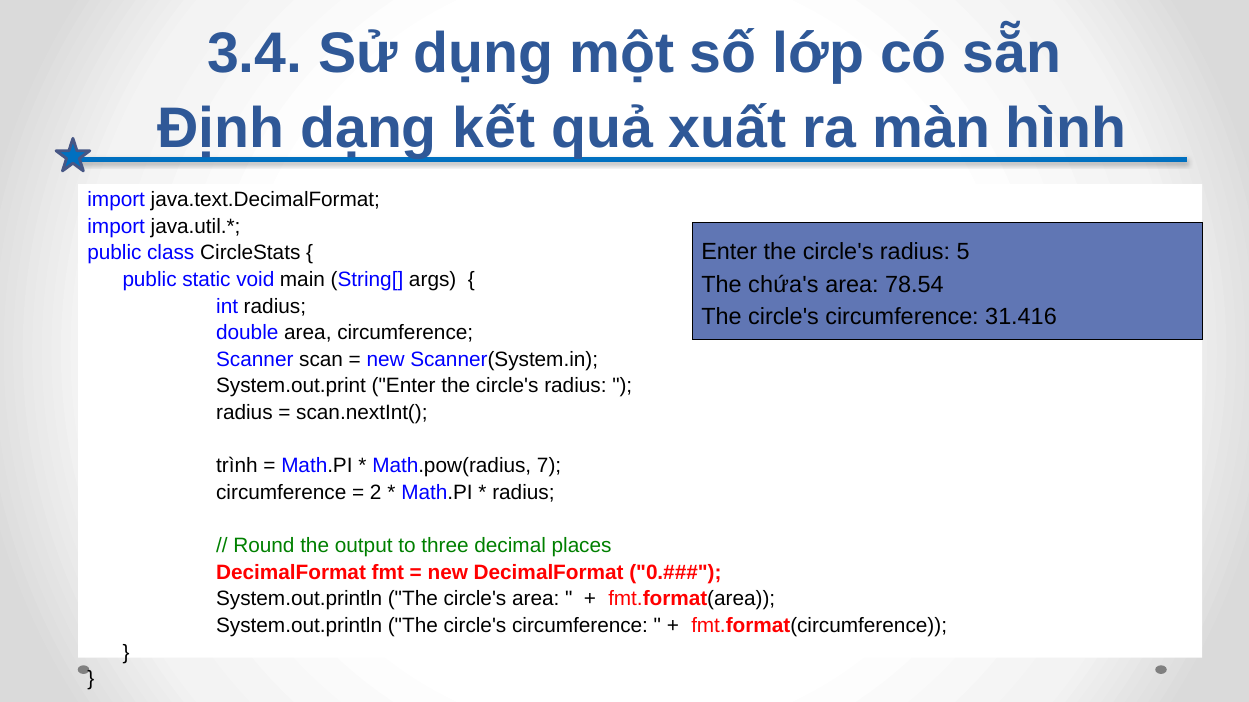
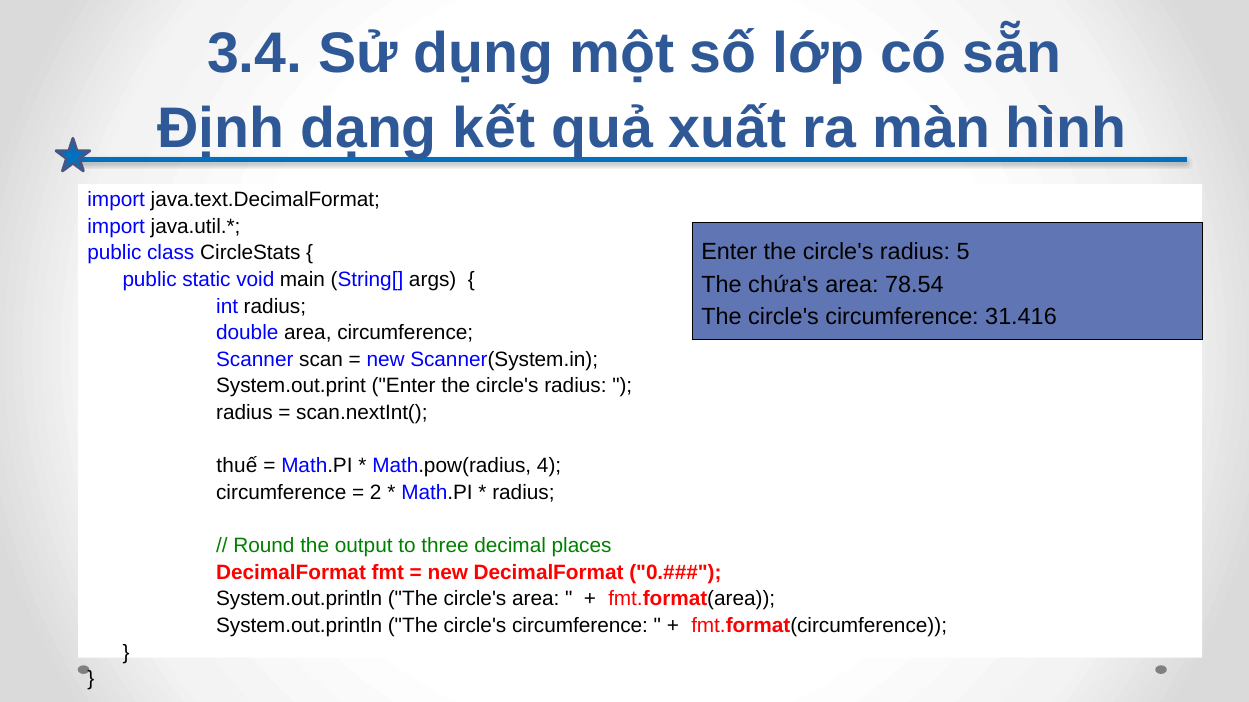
trình: trình -> thuế (237, 466)
7: 7 -> 4 (549, 466)
